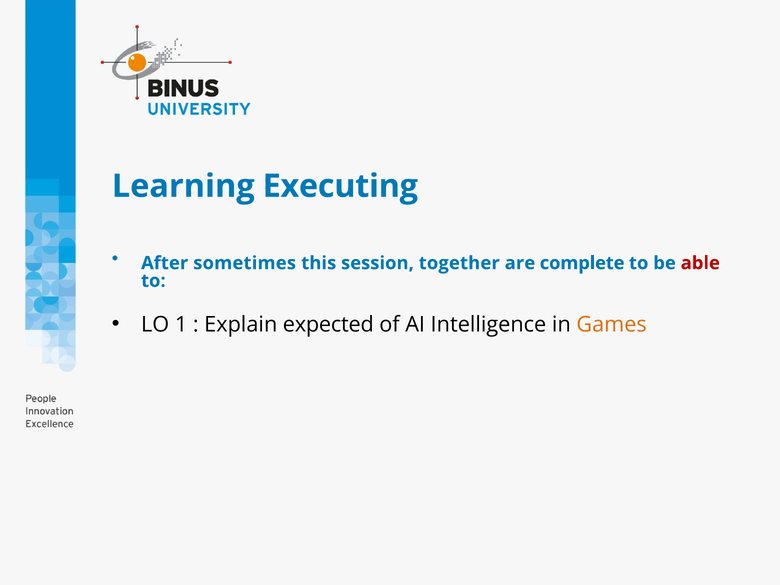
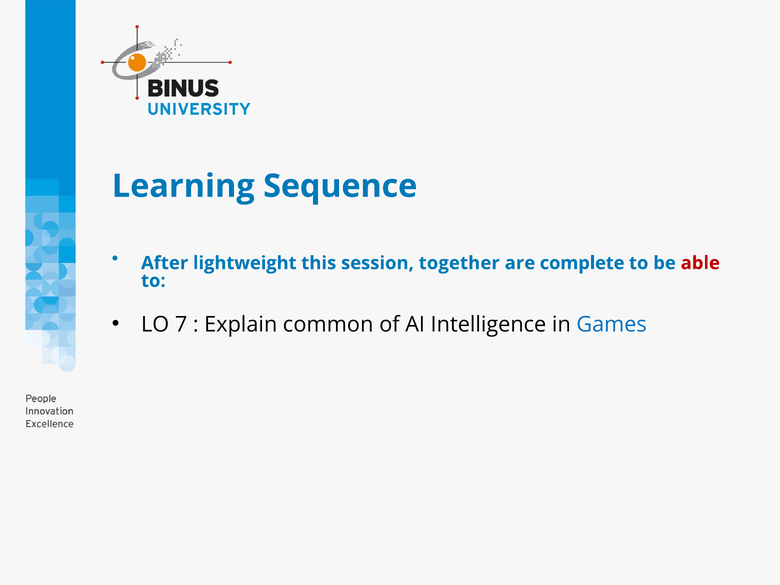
Executing: Executing -> Sequence (340, 186)
sometimes: sometimes -> lightweight (245, 263)
1: 1 -> 7 (181, 325)
expected: expected -> common (328, 325)
Games colour: orange -> blue (612, 325)
